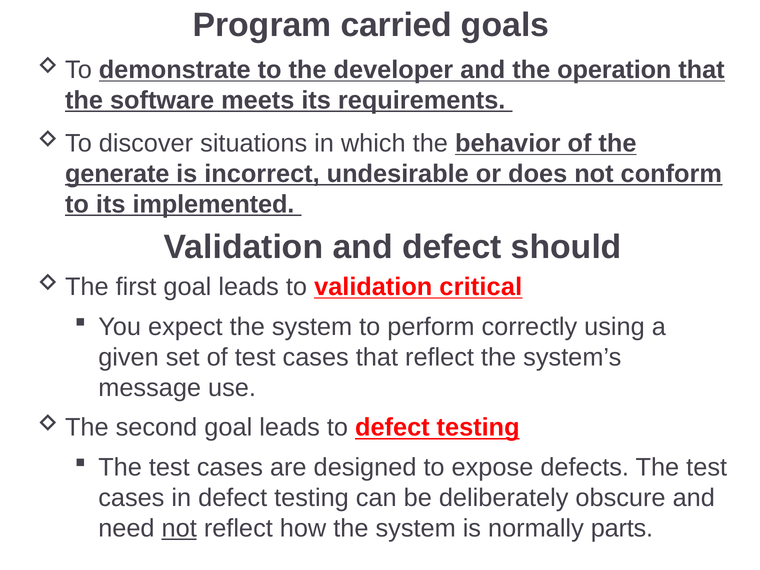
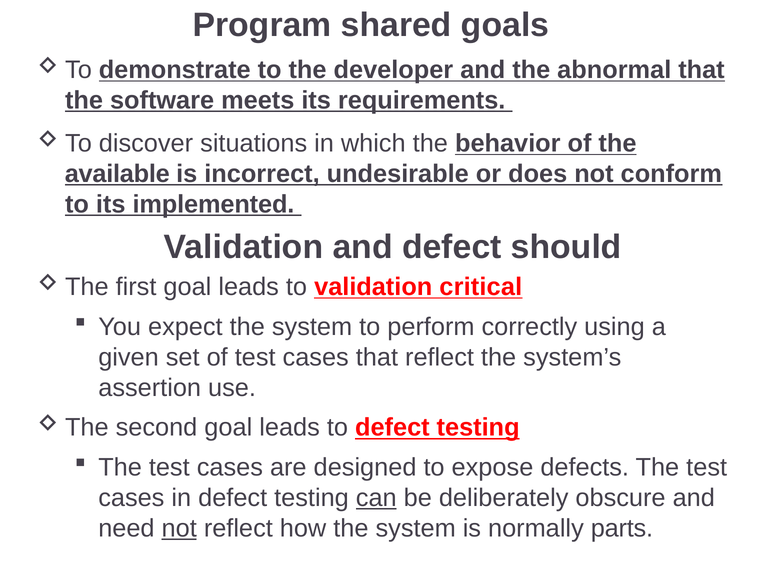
carried: carried -> shared (396, 25)
operation: operation -> abnormal (614, 70)
generate: generate -> available (117, 174)
message: message -> assertion (150, 388)
can underline: none -> present (376, 498)
